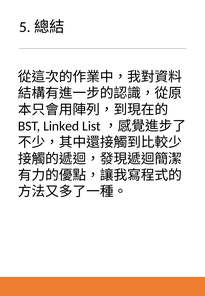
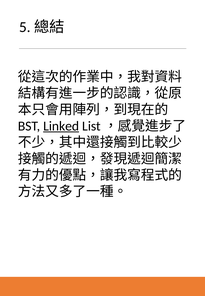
Linked underline: none -> present (61, 126)
